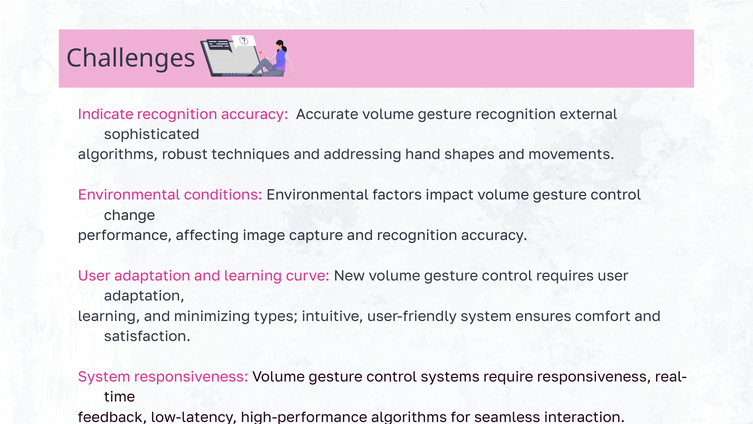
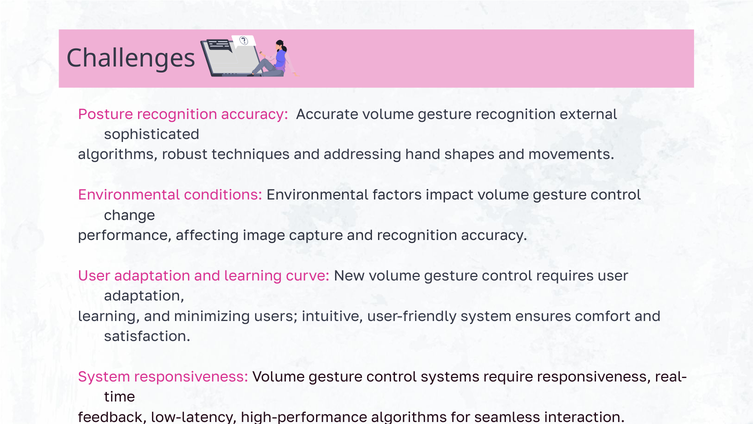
Indicate: Indicate -> Posture (106, 114)
types: types -> users (276, 316)
